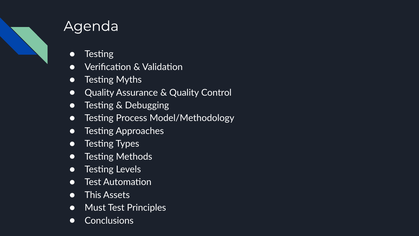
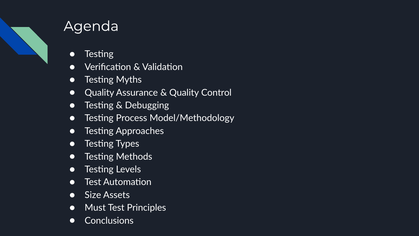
This: This -> Size (93, 195)
